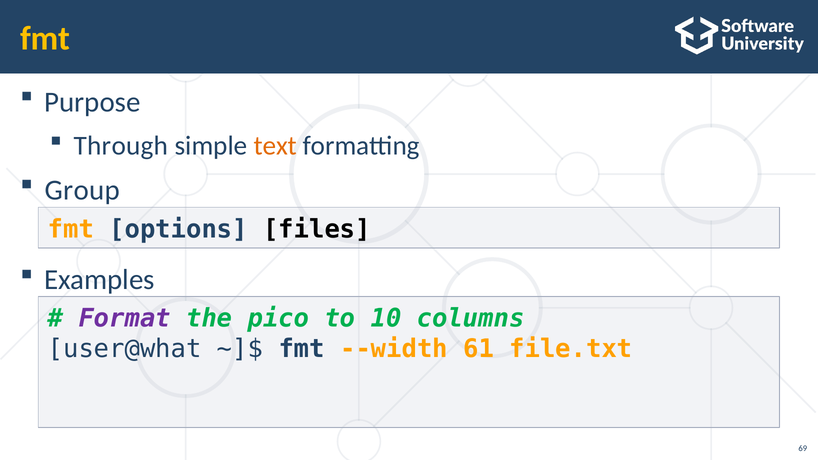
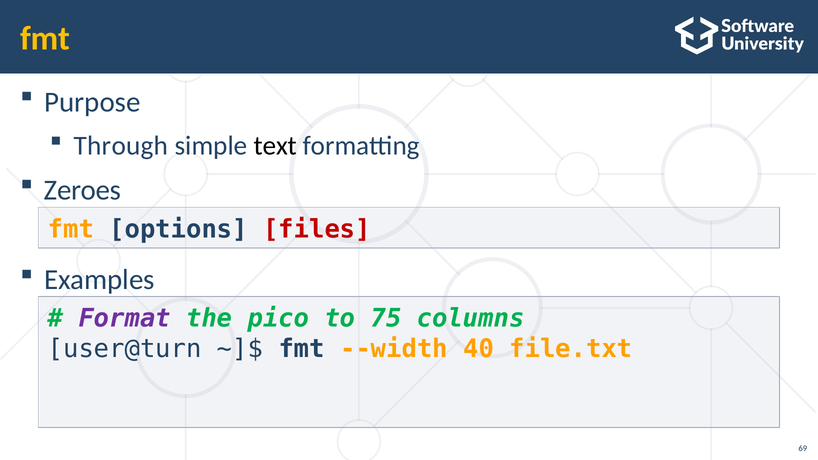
text colour: orange -> black (275, 146)
Group: Group -> Zeroes (83, 190)
files colour: black -> red (317, 229)
10: 10 -> 75 (386, 318)
user@what: user@what -> user@turn (125, 349)
61: 61 -> 40 (479, 349)
